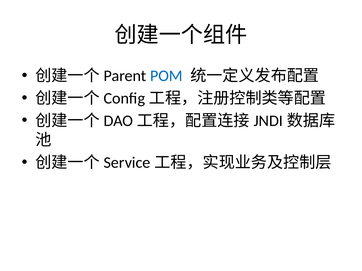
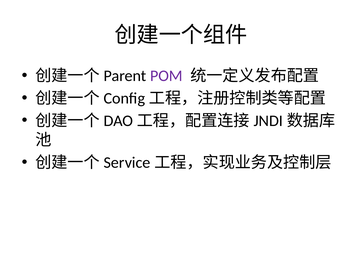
POM colour: blue -> purple (166, 76)
